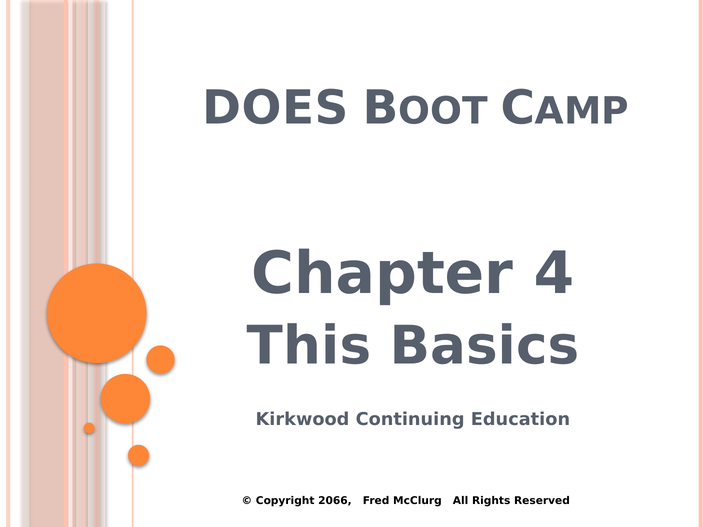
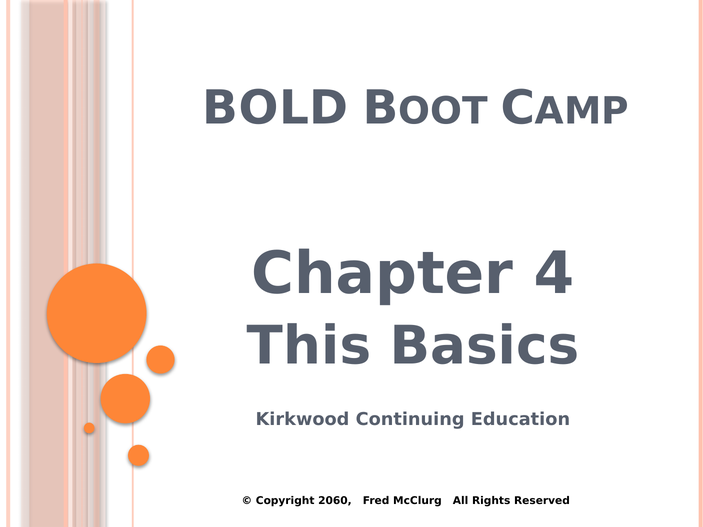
DOES: DOES -> BOLD (275, 108)
2066: 2066 -> 2060 (335, 501)
